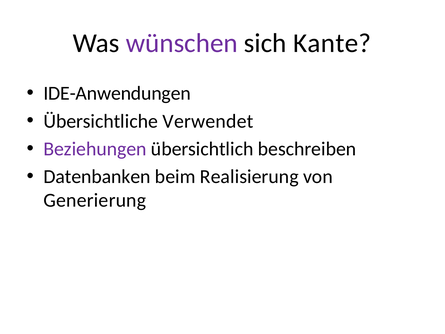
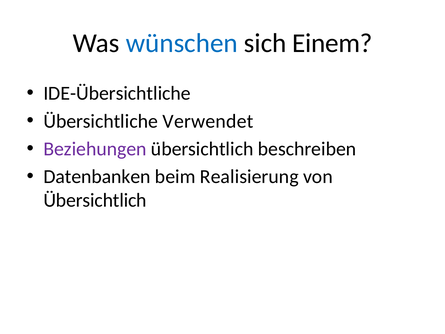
wünschen colour: purple -> blue (182, 43)
Kante: Kante -> Einem (332, 43)
IDE-Anwendungen: IDE-Anwendungen -> IDE-Übersichtliche (117, 93)
Generierung: Generierung -> Übersichtlich (95, 200)
